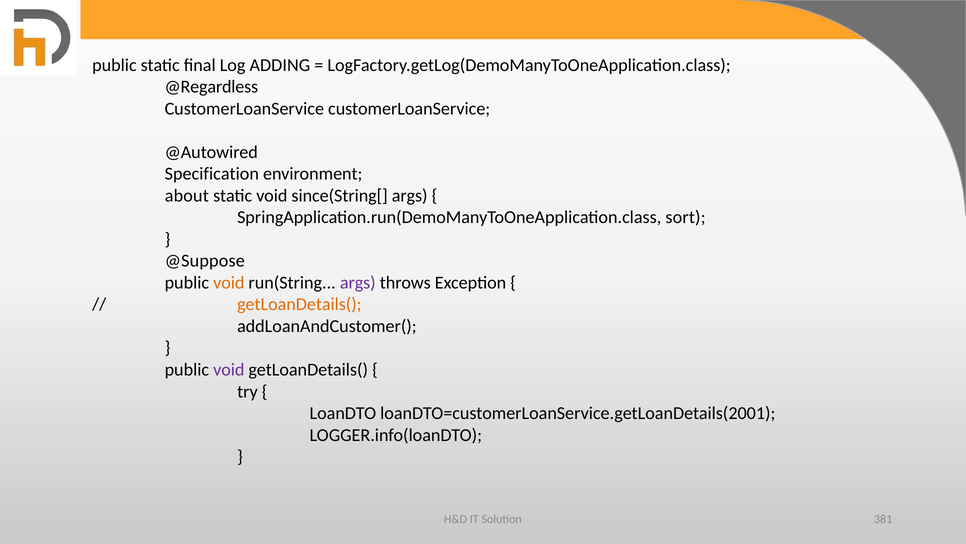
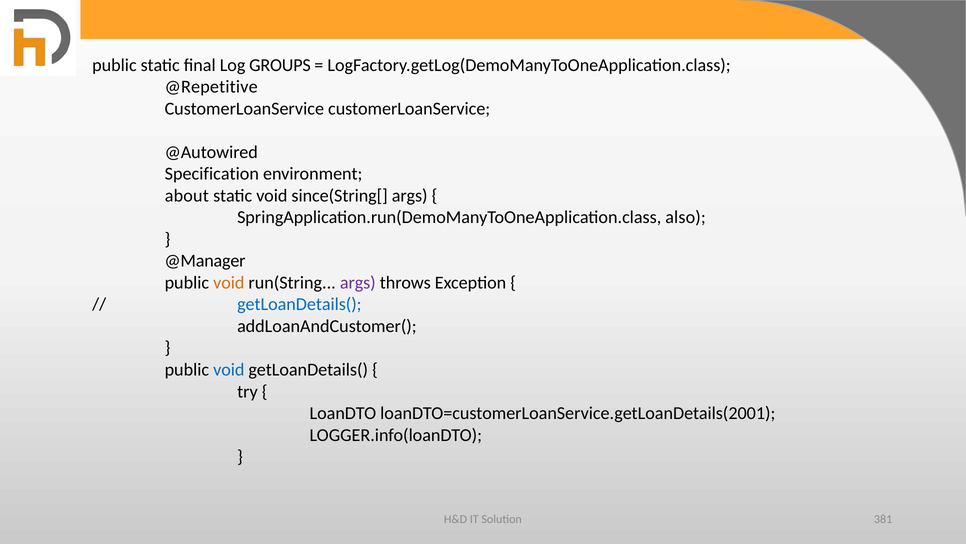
ADDING: ADDING -> GROUPS (280, 65)
@Regardless: @Regardless -> @Repetitive (211, 87)
sort: sort -> also (686, 217)
@Suppose: @Suppose -> @Manager (205, 261)
getLoanDetails( colour: orange -> blue (299, 304)
void colour: purple -> blue (229, 369)
